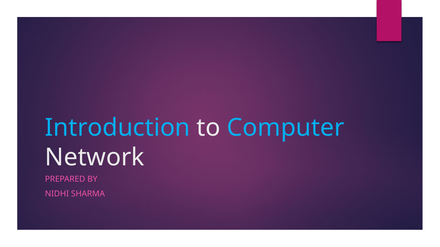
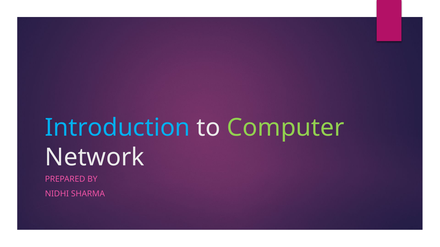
Computer colour: light blue -> light green (286, 128)
